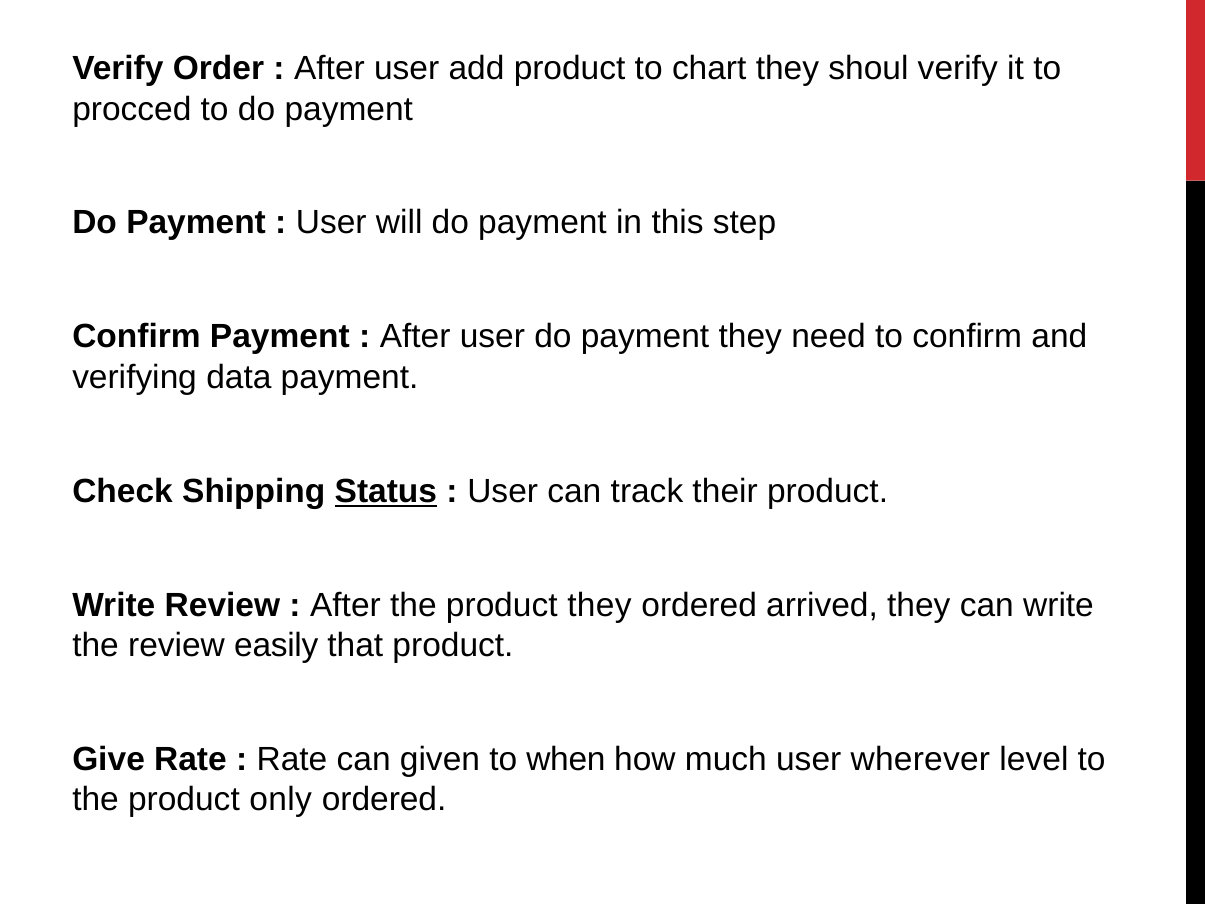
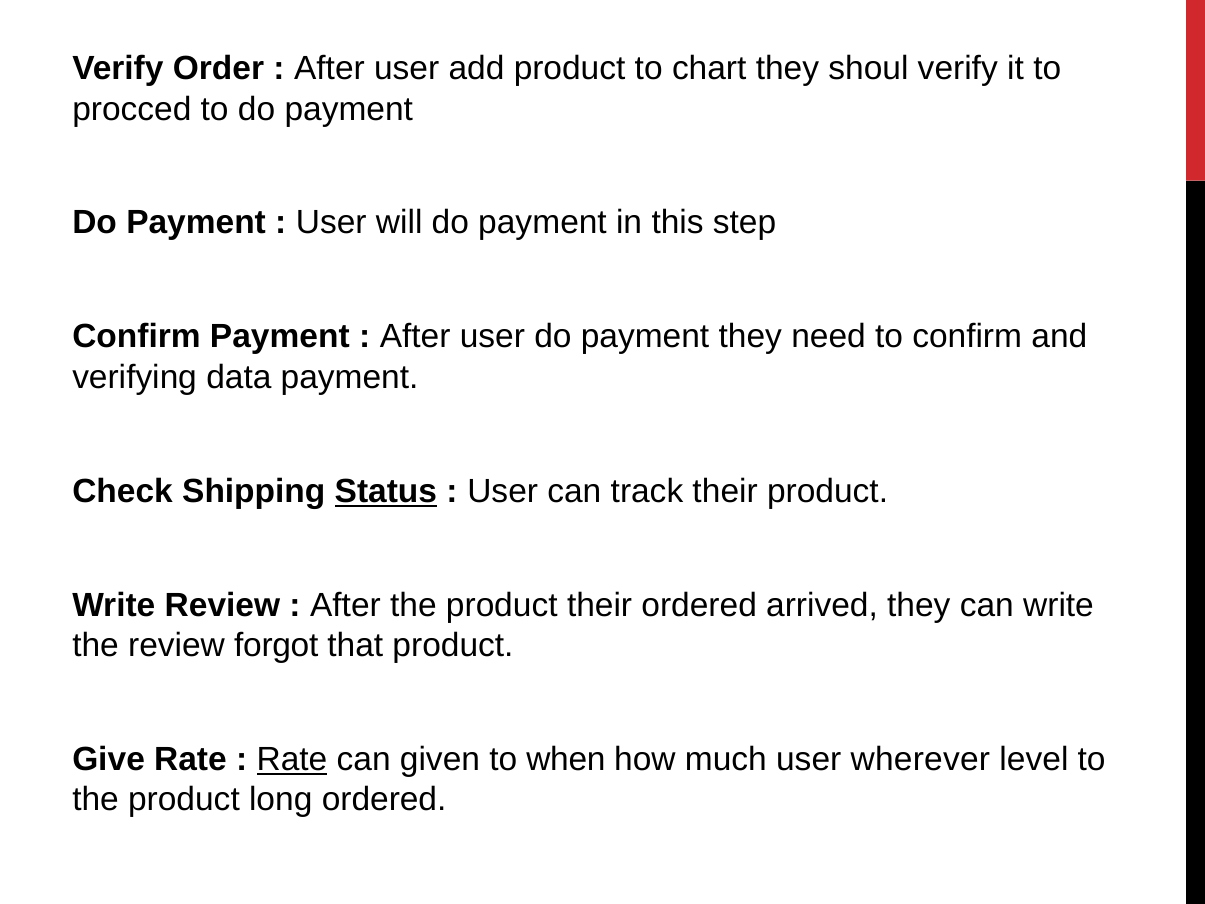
product they: they -> their (600, 605)
easily: easily -> forgot (276, 645)
Rate underline: none -> present (292, 759)
only: only -> long (281, 799)
